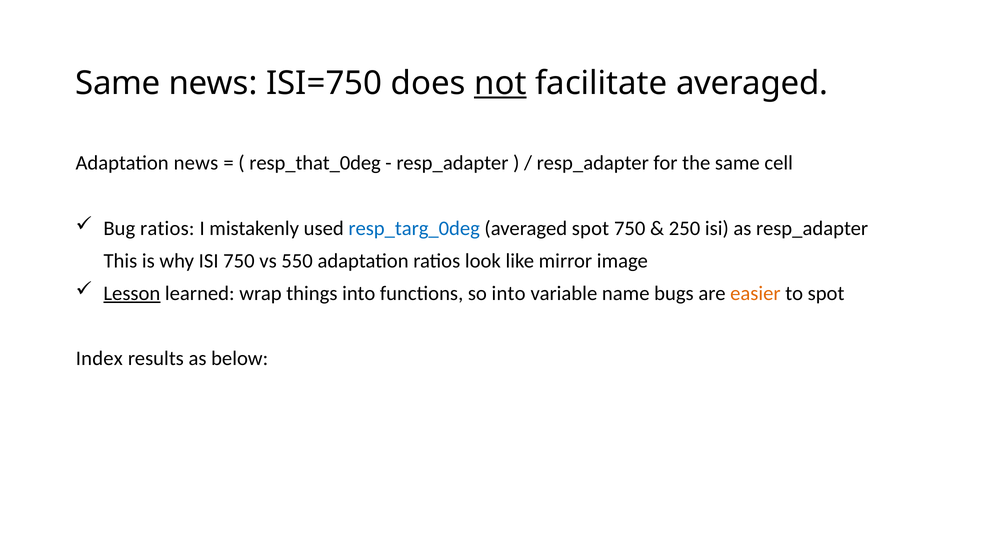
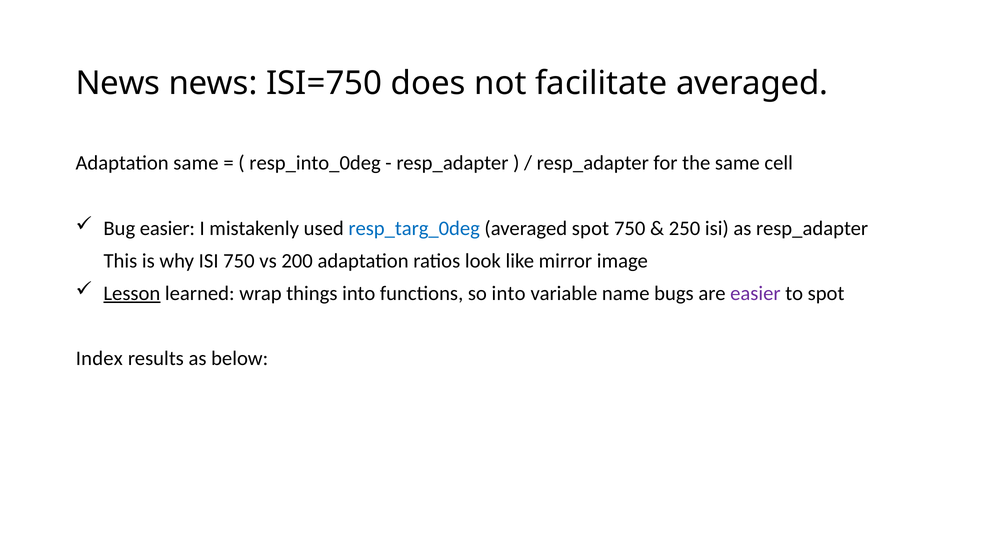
Same: Same -> News (118, 83)
not underline: present -> none (500, 83)
Adaptation news: news -> same (196, 163)
resp_that_0deg: resp_that_0deg -> resp_into_0deg (315, 163)
Bug ratios: ratios -> easier (167, 228)
550: 550 -> 200 (297, 261)
easier colour: orange -> purple (755, 294)
